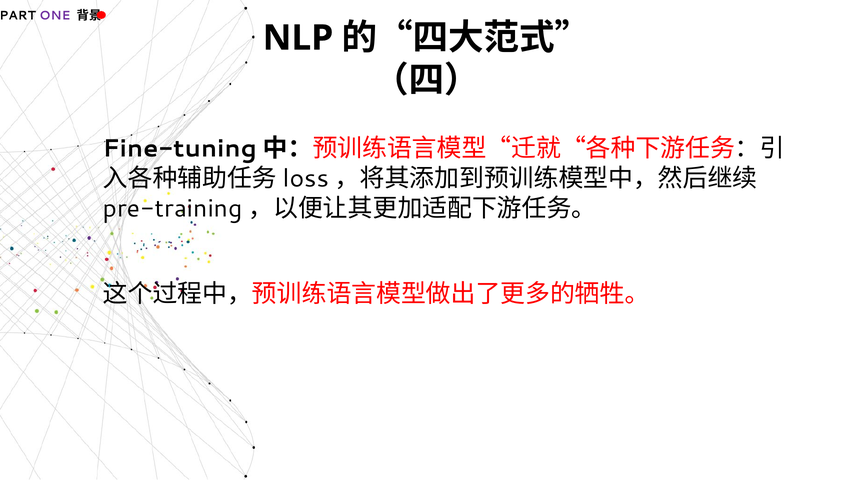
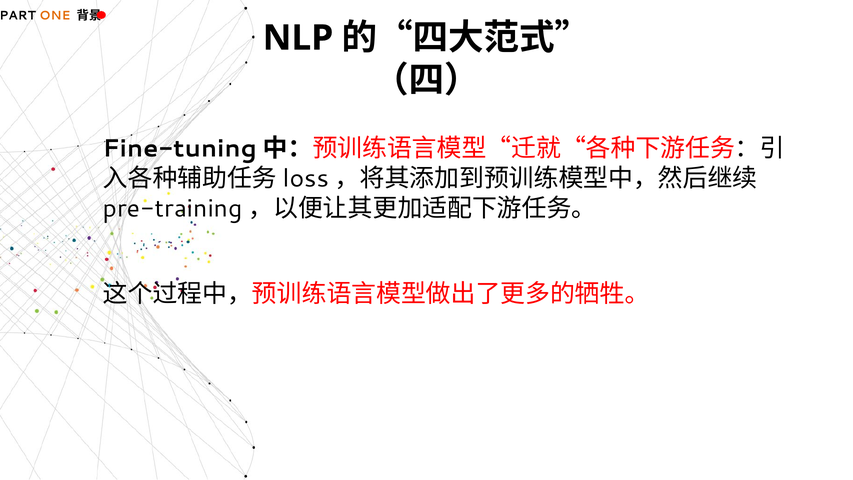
ONE colour: purple -> orange (55, 16)
